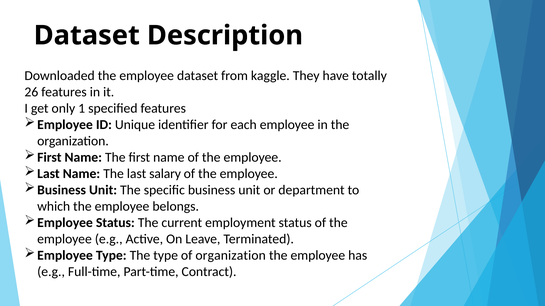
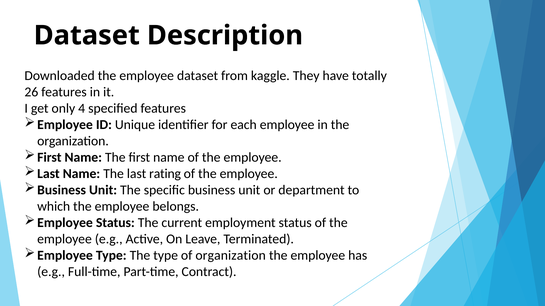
1: 1 -> 4 (82, 109)
salary: salary -> rating (165, 174)
